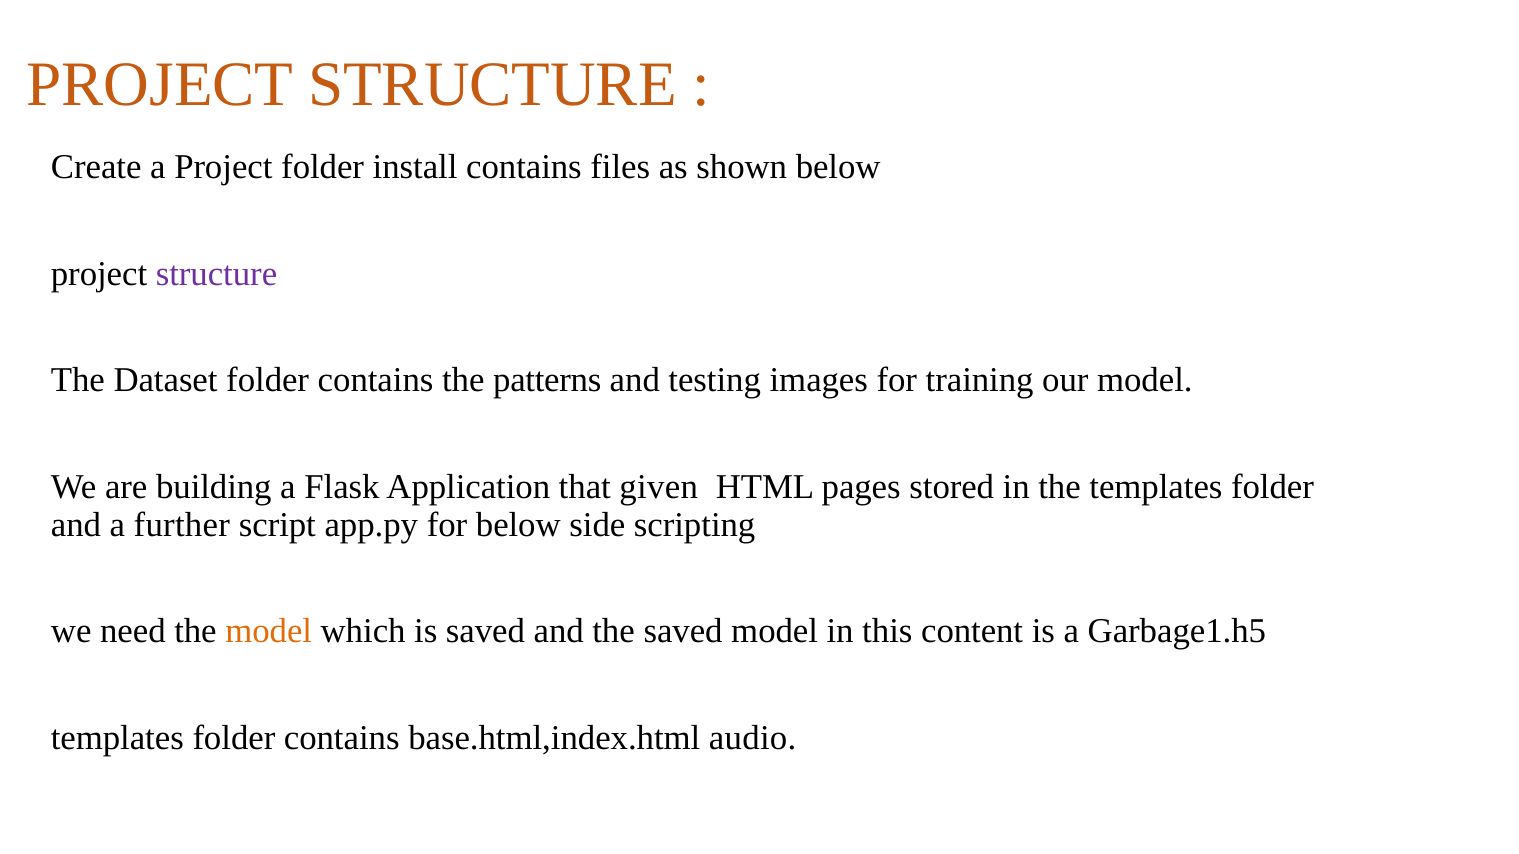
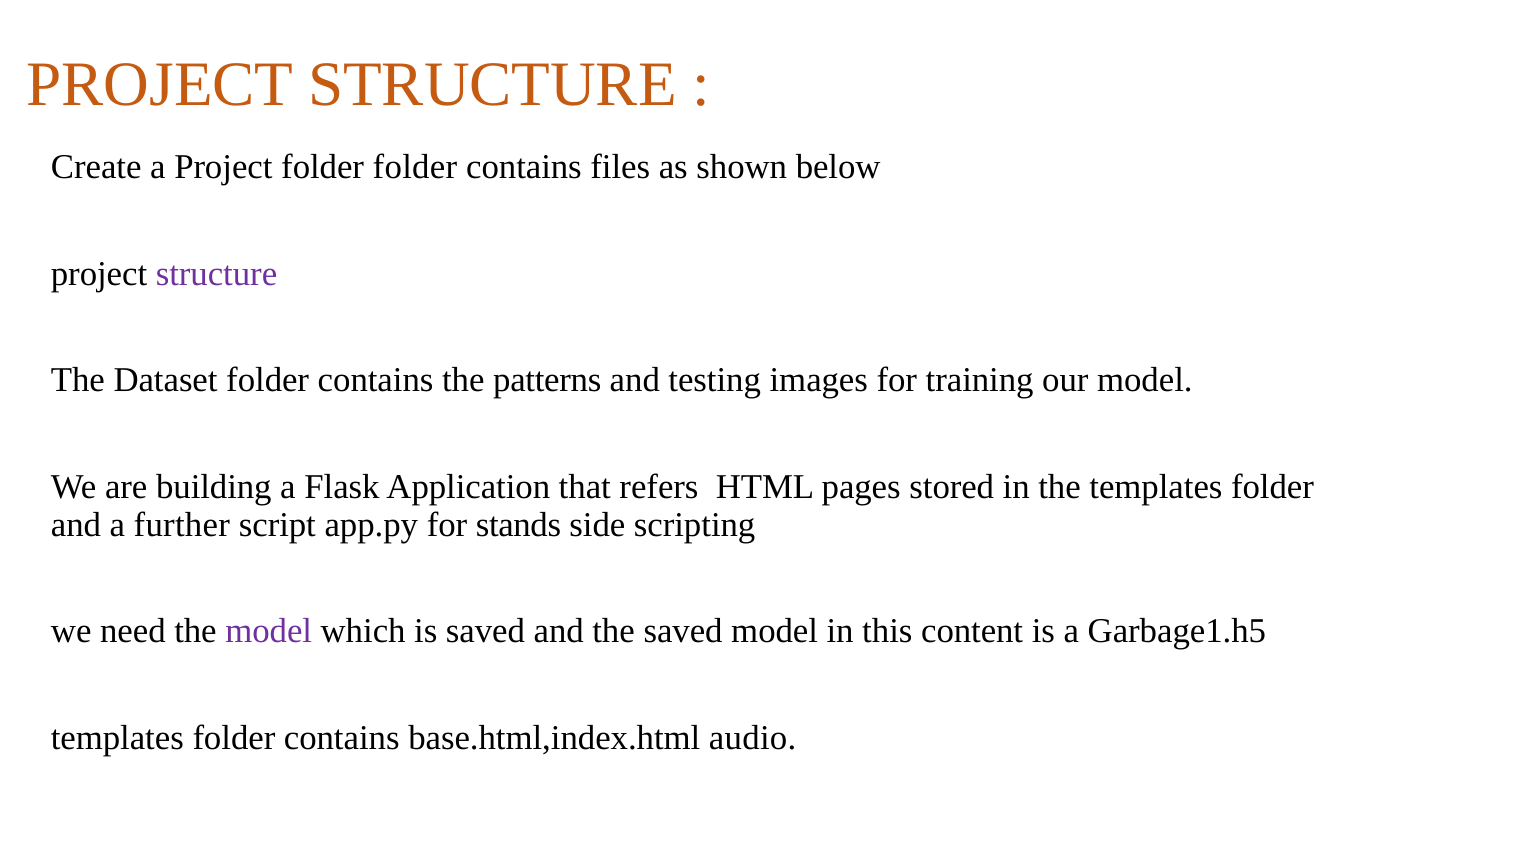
folder install: install -> folder (415, 167)
given: given -> refers (659, 487)
for below: below -> stands (518, 525)
model colour: orange -> purple (269, 632)
